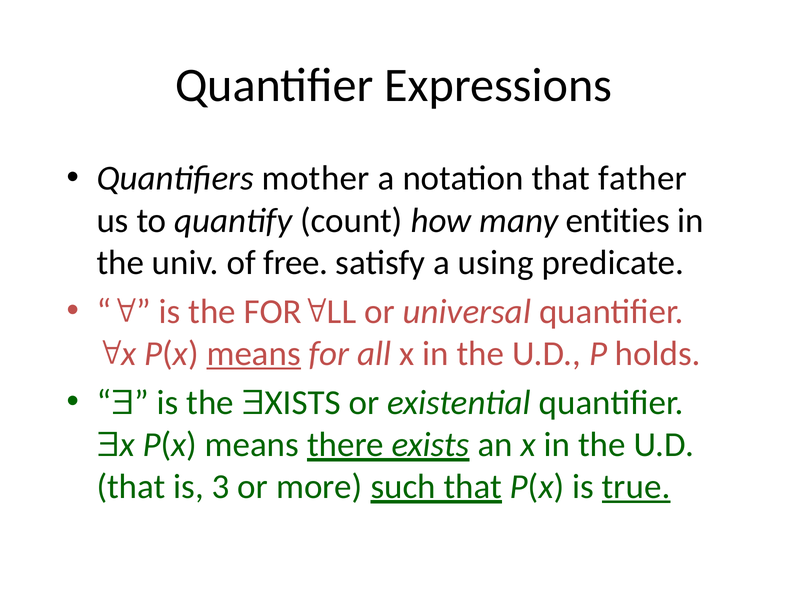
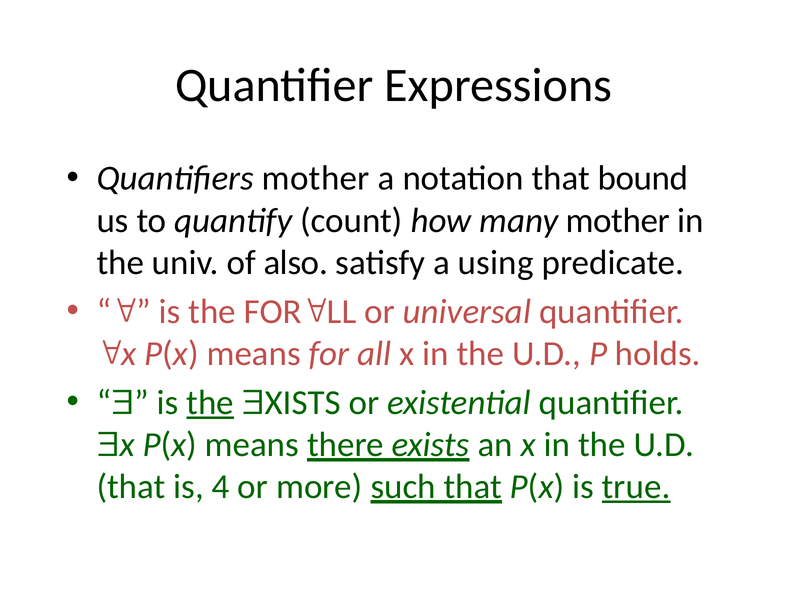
father: father -> bound (643, 178)
many entities: entities -> mother (618, 220)
free: free -> also (296, 263)
means underline: present -> none (254, 354)
the underline: none -> present (210, 403)
3: 3 -> 4 (221, 487)
